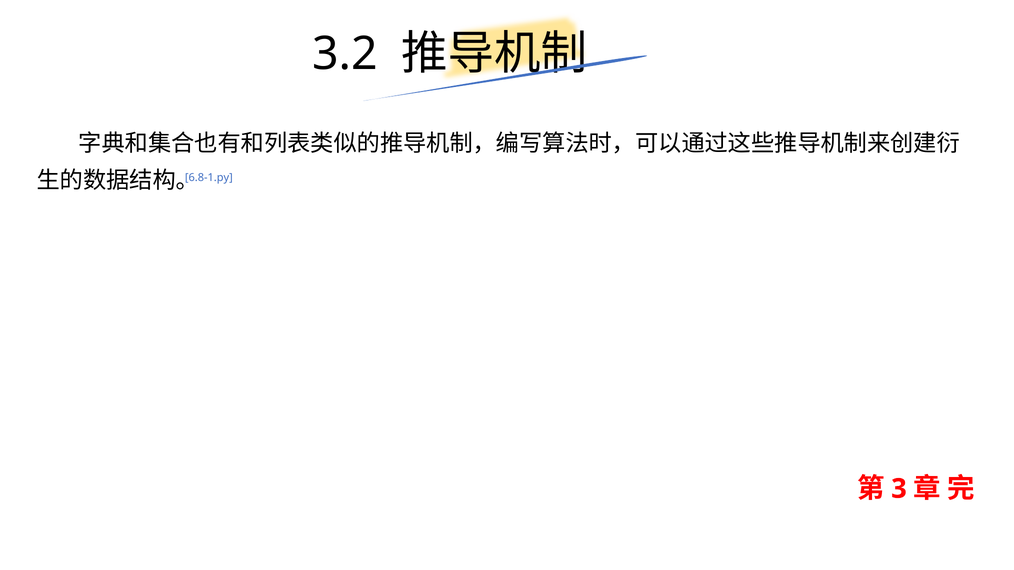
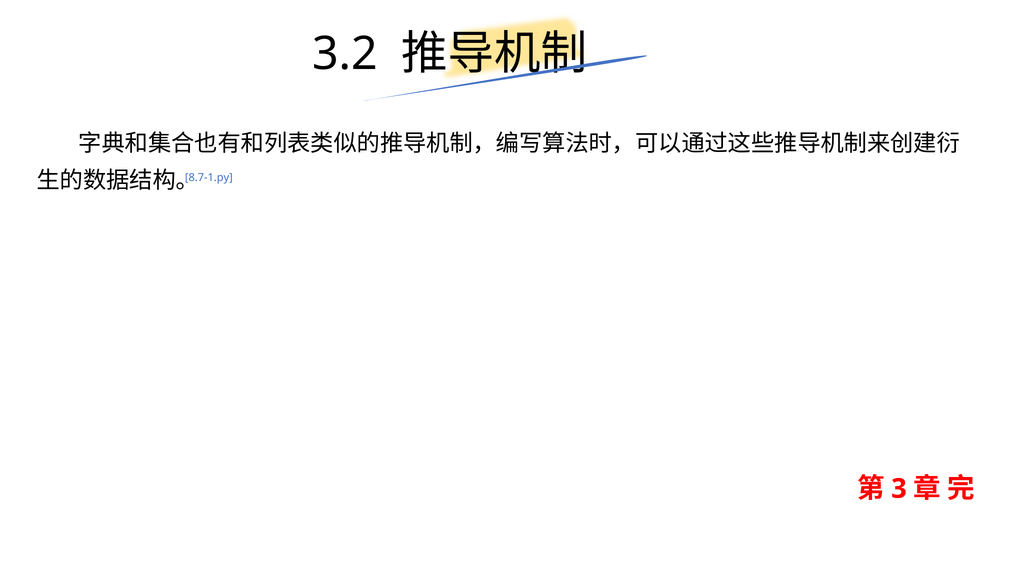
6.8-1.py: 6.8-1.py -> 8.7-1.py (209, 178)
